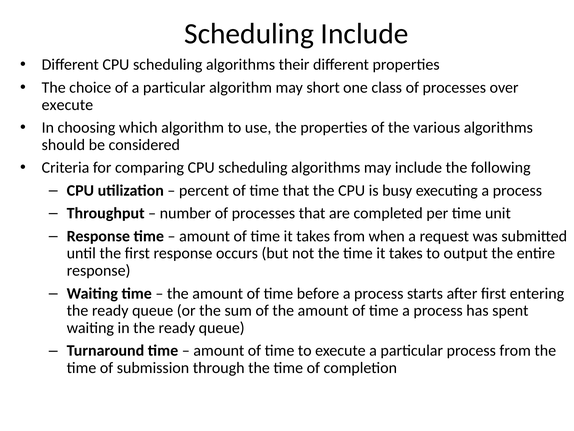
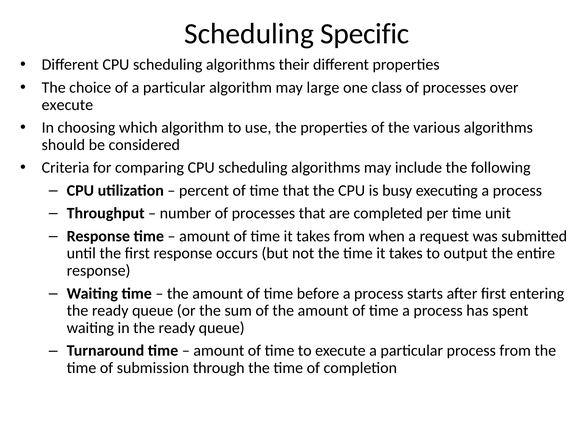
Scheduling Include: Include -> Specific (365, 34)
short: short -> large (323, 87)
